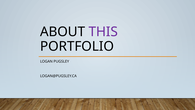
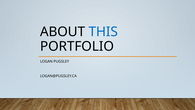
THIS colour: purple -> blue (103, 32)
